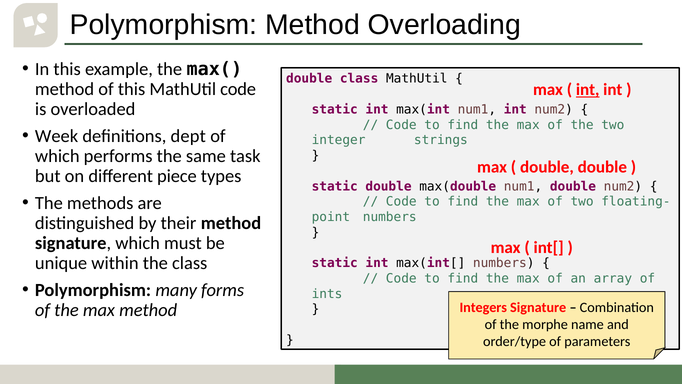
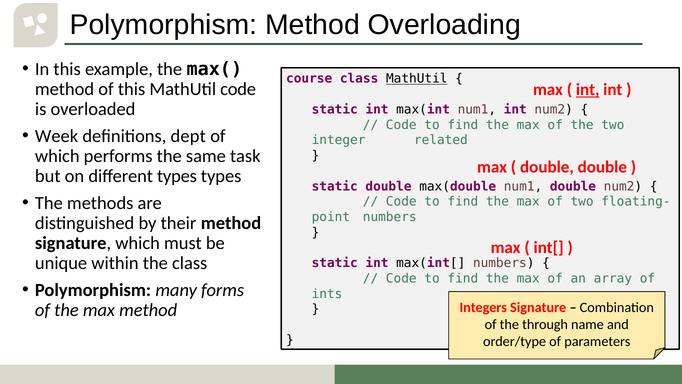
double: double -> course (309, 79)
MathUtil underline: none -> present (417, 79)
strings: strings -> related (441, 140)
different piece: piece -> types (177, 176)
morphe: morphe -> through (545, 324)
